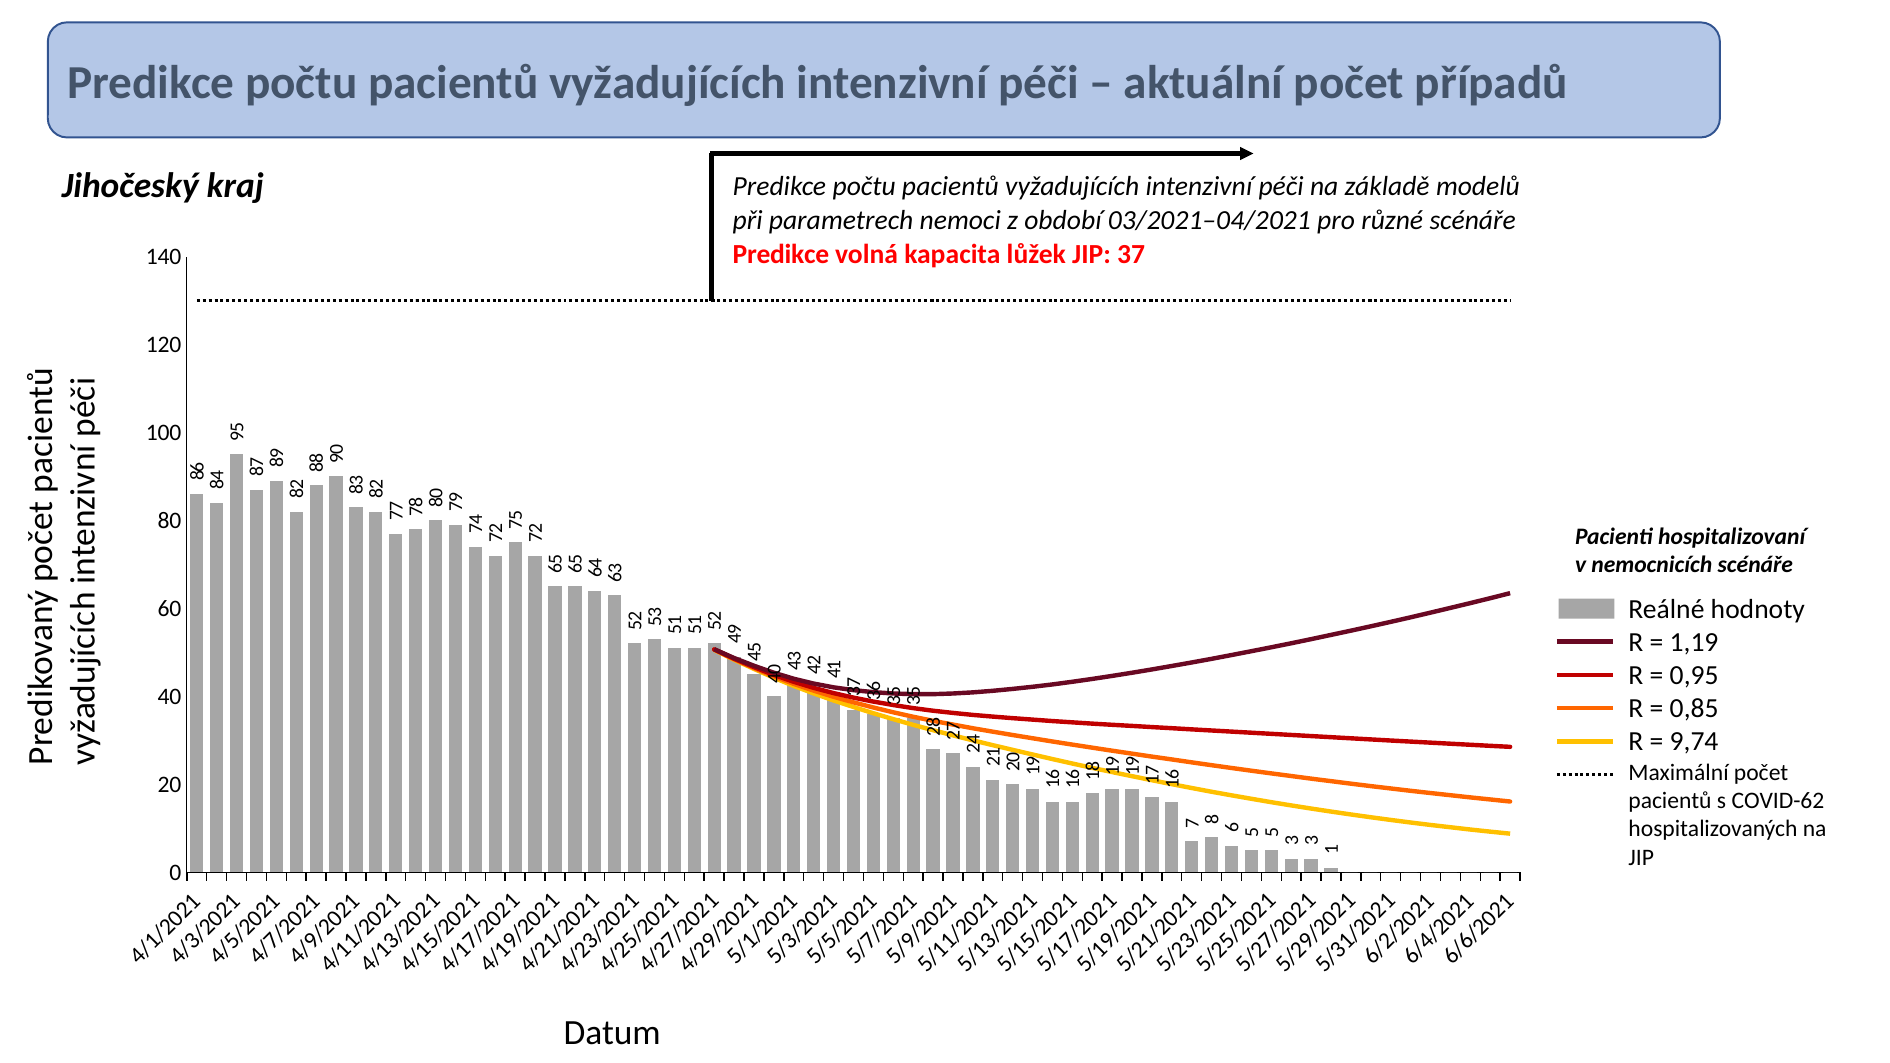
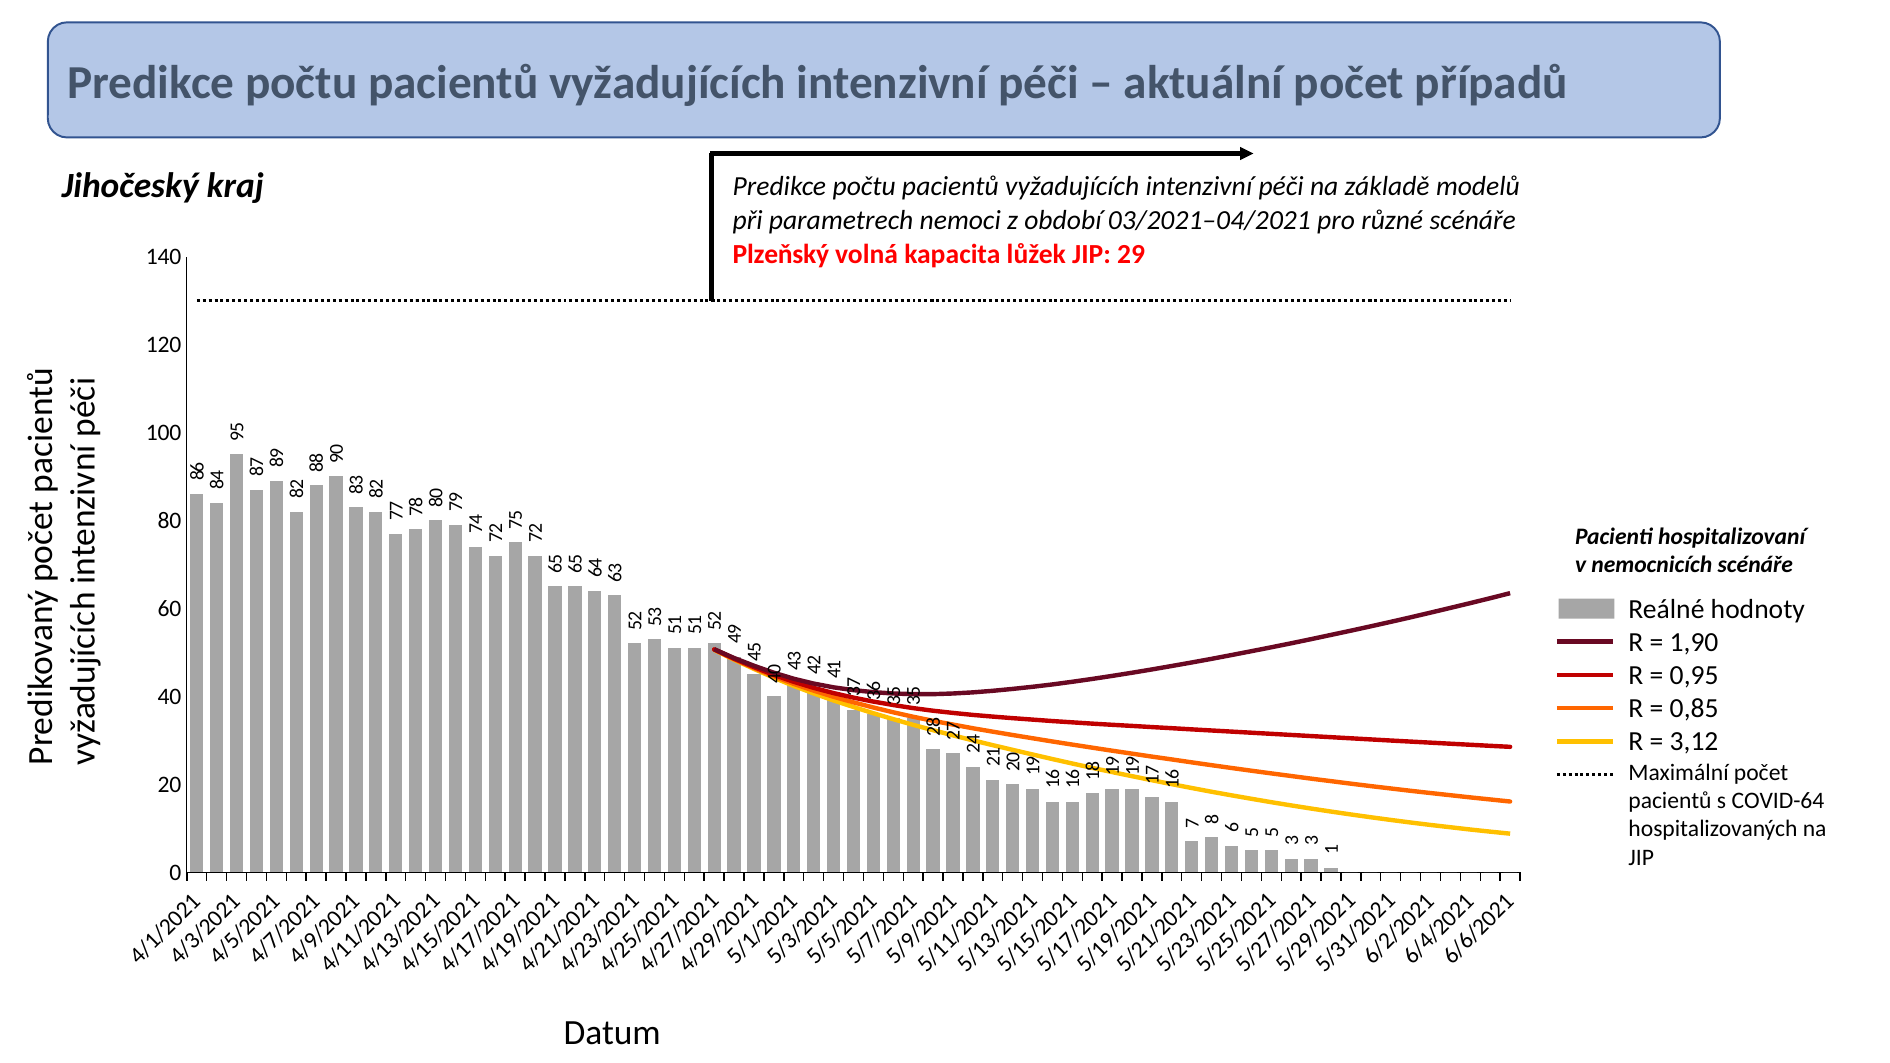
Predikce: Predikce -> Plzeňský (781, 254)
37: 37 -> 29 (1131, 254)
1,19: 1,19 -> 1,90 (1694, 643)
9,74: 9,74 -> 3,12 (1694, 742)
COVID-62: COVID-62 -> COVID-64 (1778, 801)
